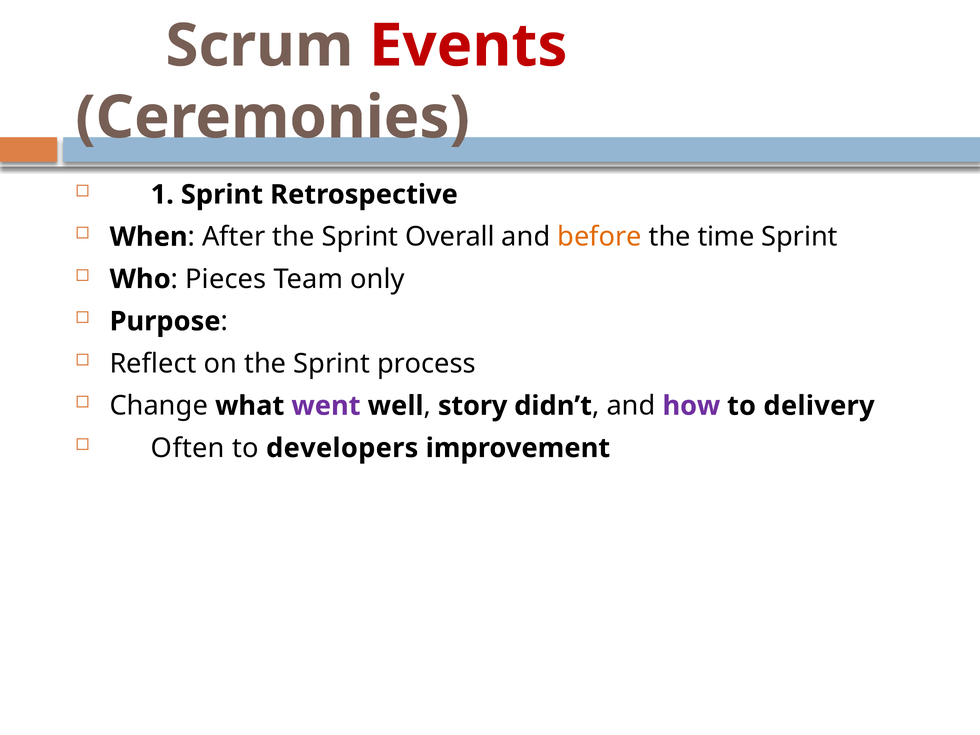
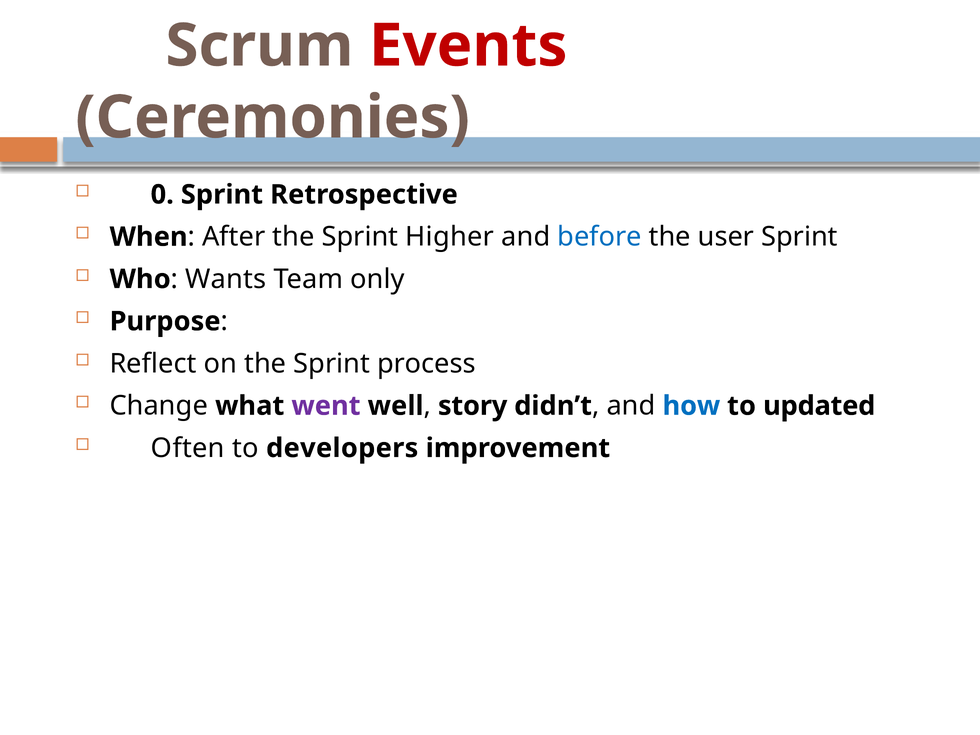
1: 1 -> 0 (162, 195)
Overall: Overall -> Higher (450, 237)
before colour: orange -> blue (600, 237)
time: time -> user (726, 237)
Pieces: Pieces -> Wants (226, 279)
how colour: purple -> blue (691, 406)
delivery: delivery -> updated (819, 406)
